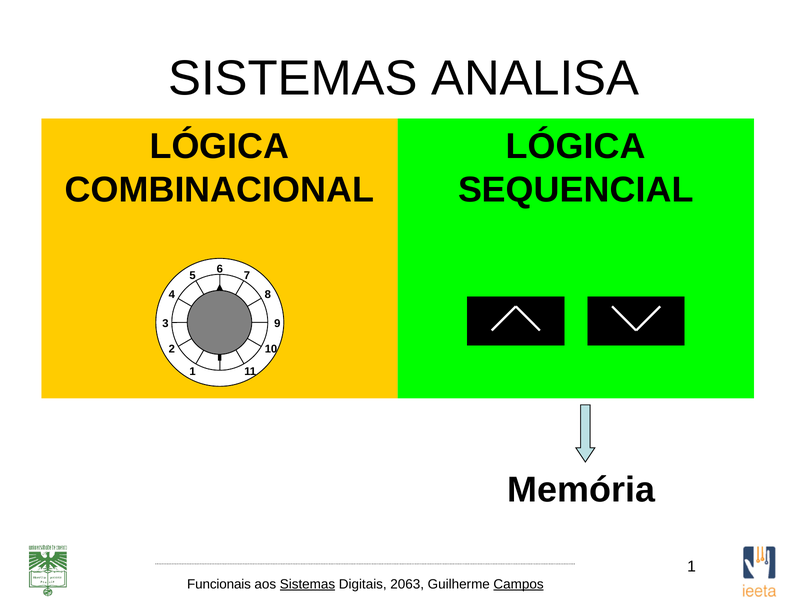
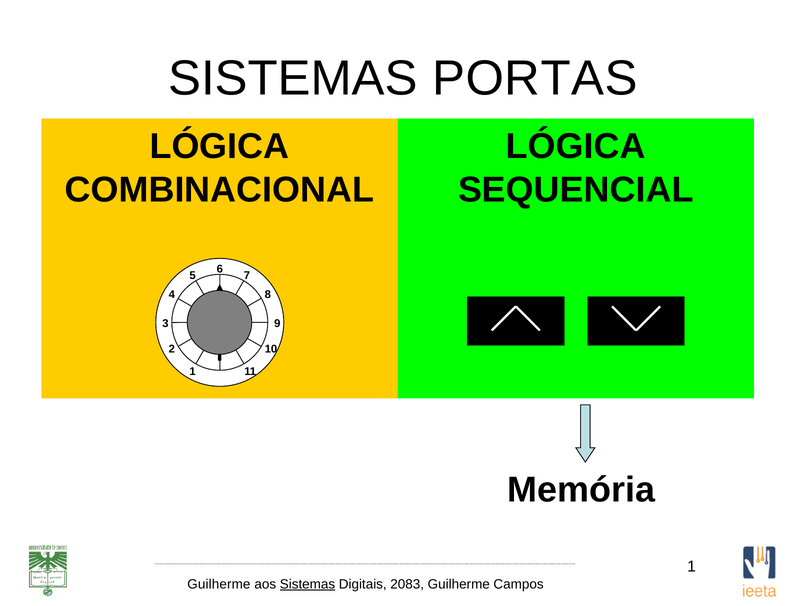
ANALISA: ANALISA -> PORTAS (535, 78)
Funcionais: Funcionais -> Guilherme (219, 584)
2063: 2063 -> 2083 (407, 584)
Campos underline: present -> none (519, 584)
